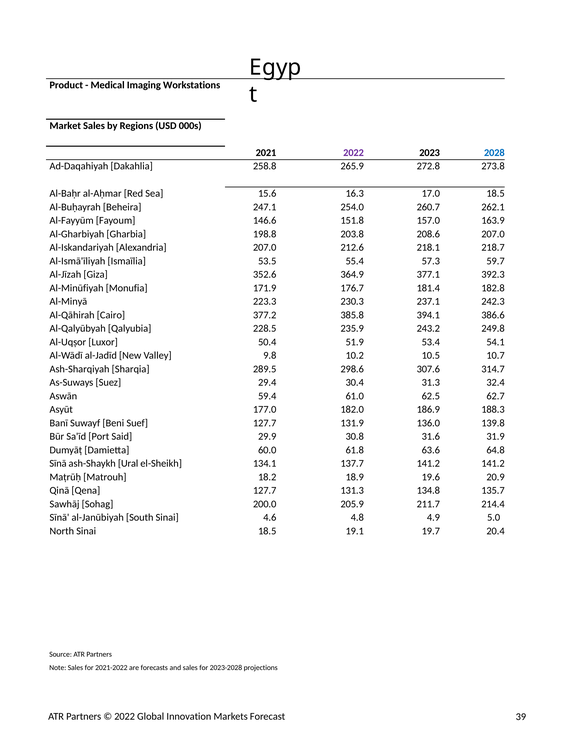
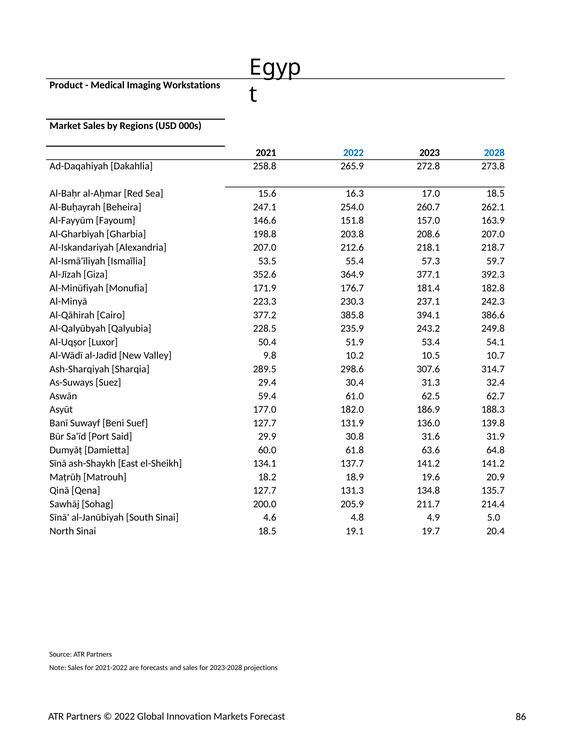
2022 colour: purple -> blue (354, 153)
Ural: Ural -> East (128, 463)
39: 39 -> 86 (521, 717)
